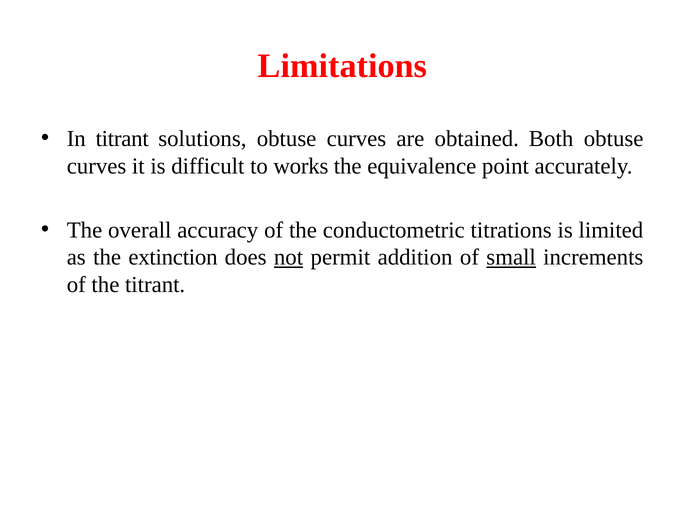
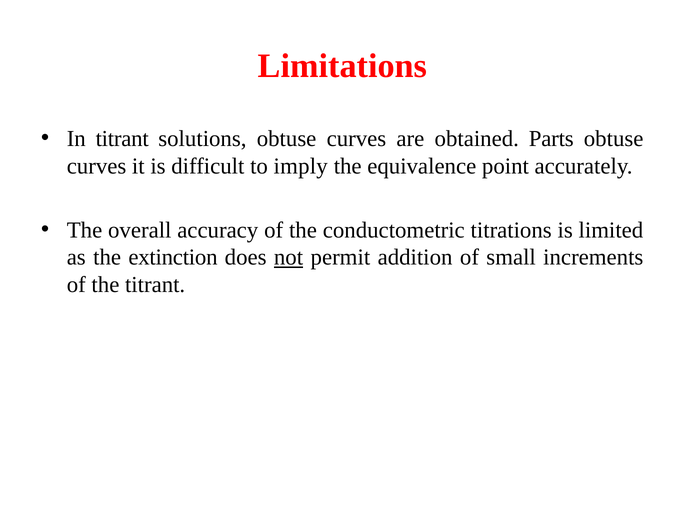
Both: Both -> Parts (551, 139)
works: works -> imply (301, 166)
small underline: present -> none (511, 257)
